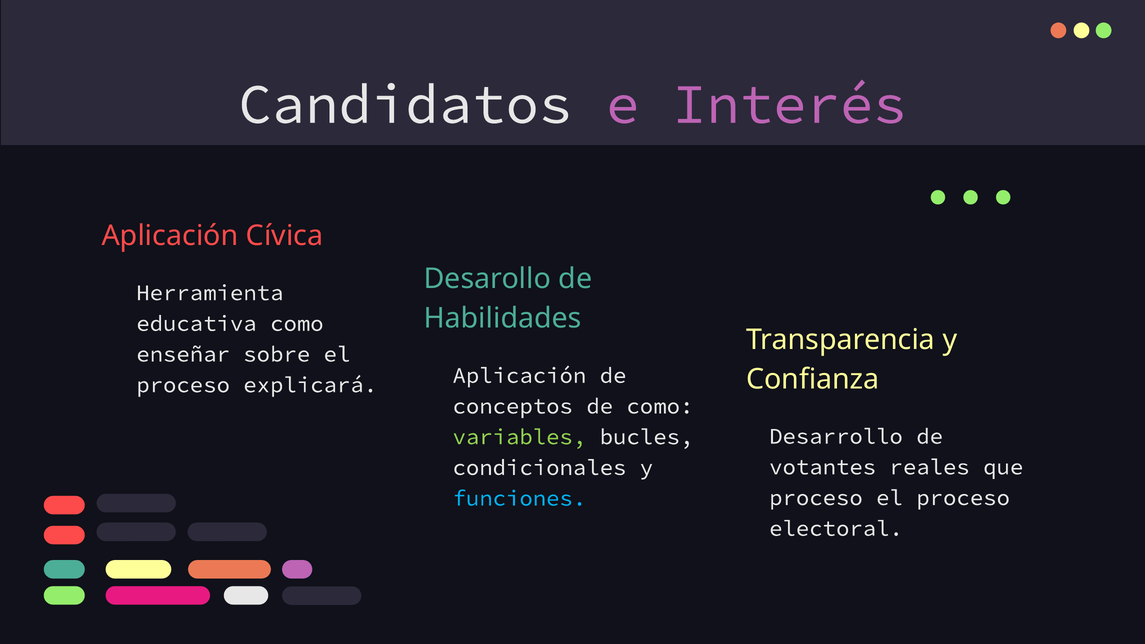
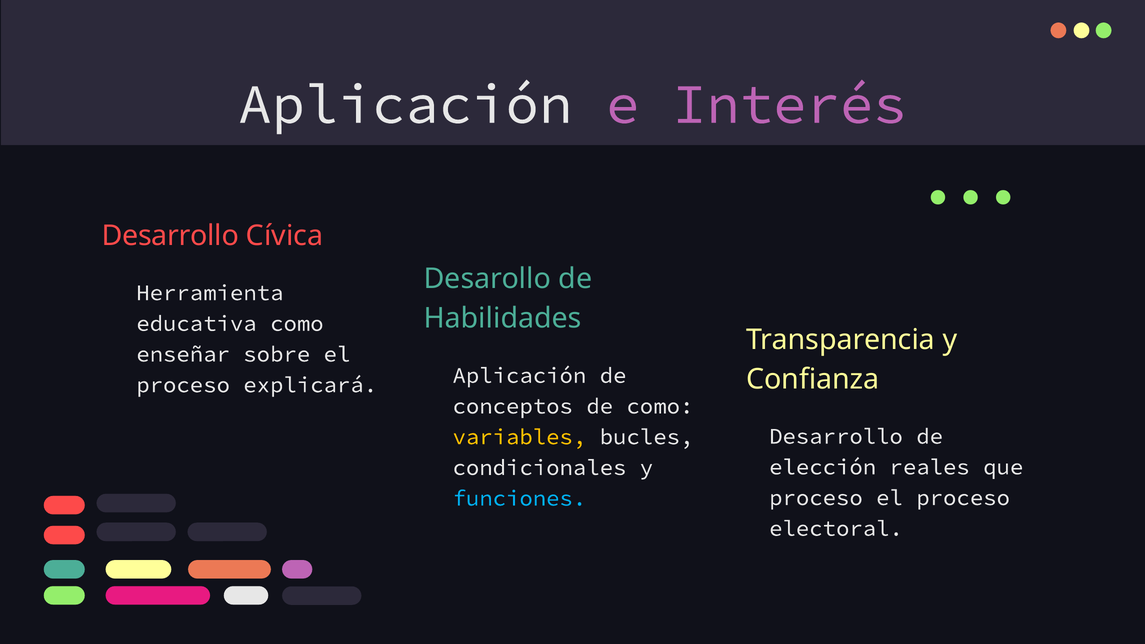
Candidatos: Candidatos -> Aplicación (405, 104)
Aplicación: Aplicación -> Desarrollo (170, 236)
variables colour: light green -> yellow (519, 437)
votantes: votantes -> elección (823, 467)
